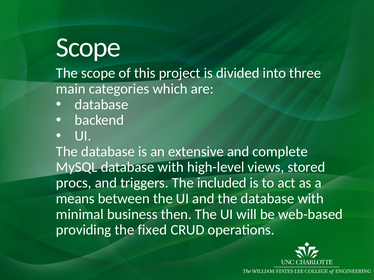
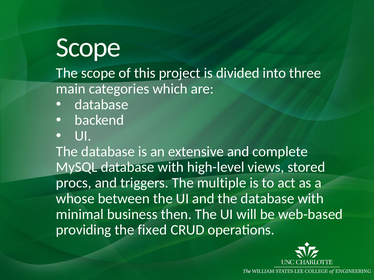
included: included -> multiple (222, 183)
means: means -> whose (75, 199)
